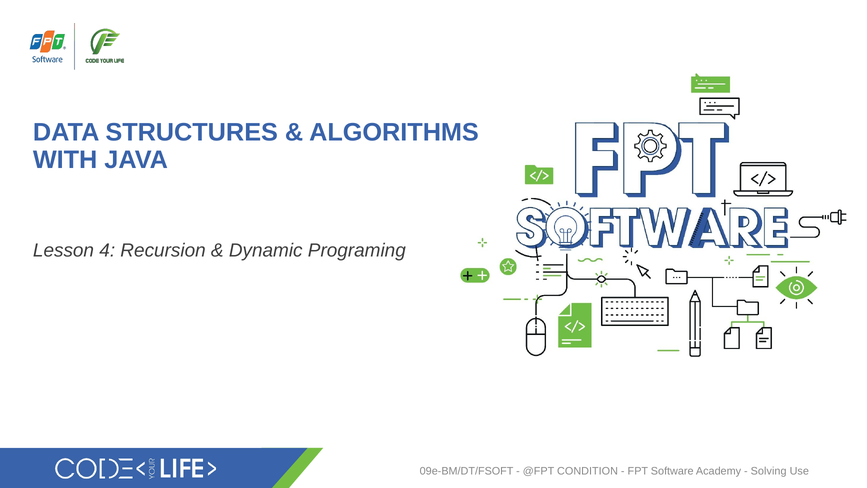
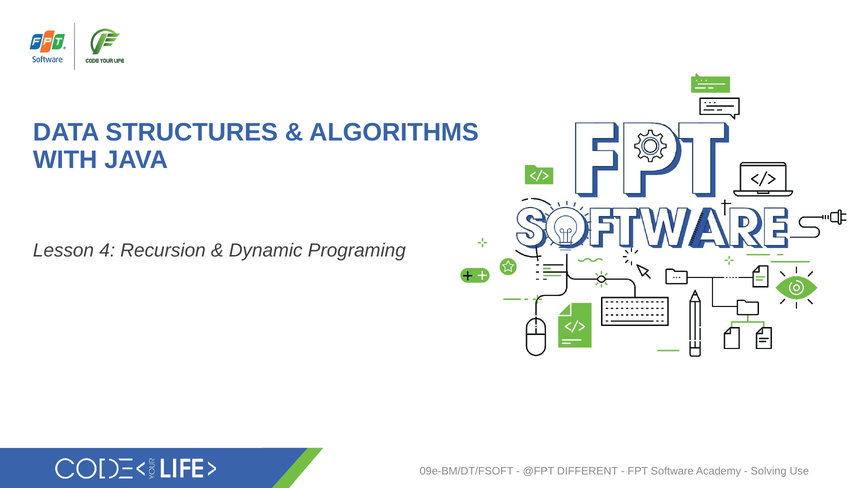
CONDITION: CONDITION -> DIFFERENT (588, 471)
